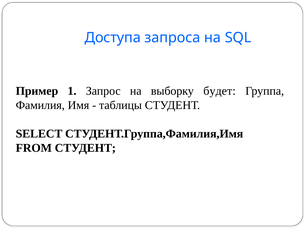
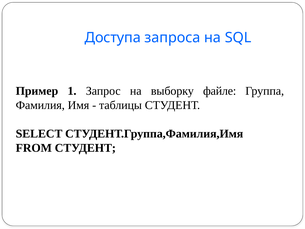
будет: будет -> файле (220, 91)
